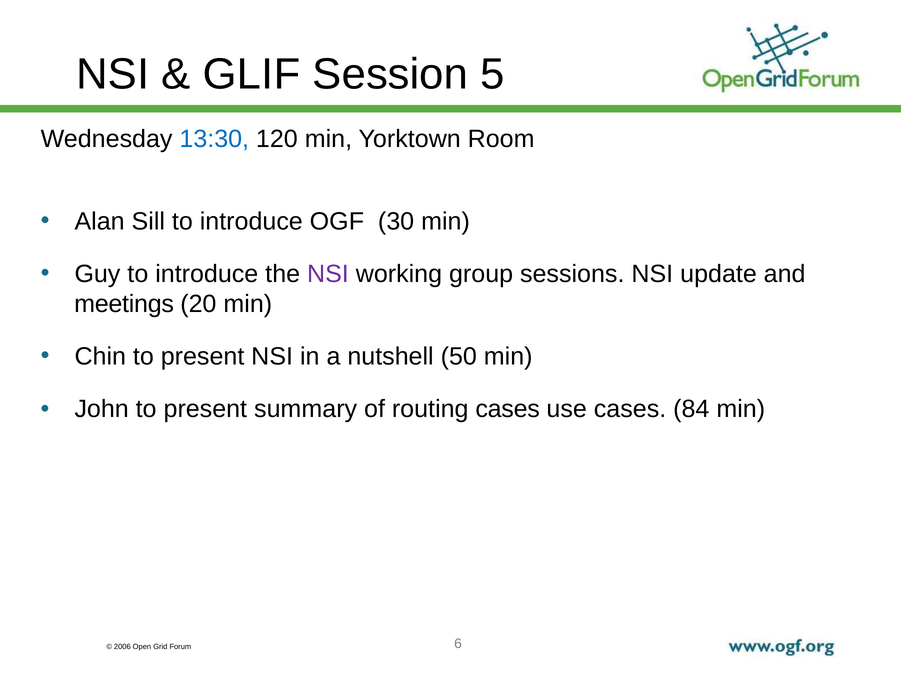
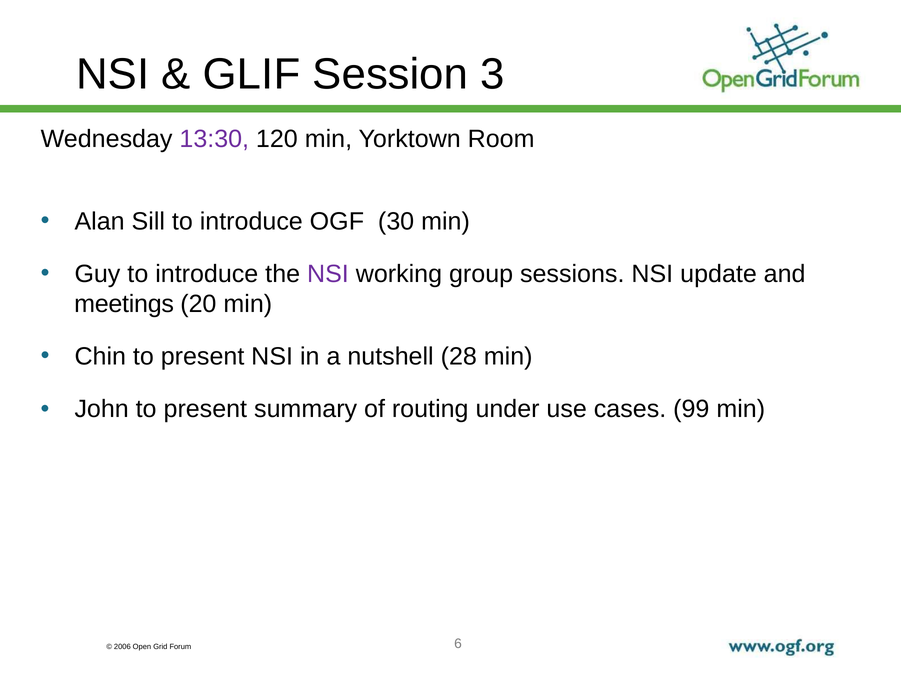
5: 5 -> 3 (493, 74)
13:30 colour: blue -> purple (214, 139)
50: 50 -> 28 (459, 357)
routing cases: cases -> under (508, 409)
84: 84 -> 99 (691, 409)
